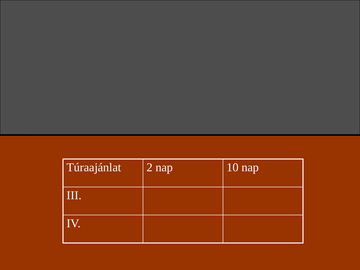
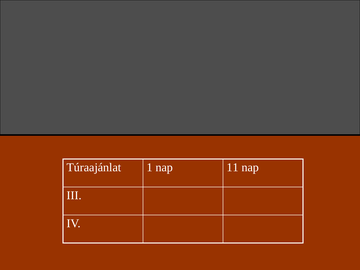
2: 2 -> 1 (150, 168)
10: 10 -> 11 (233, 168)
